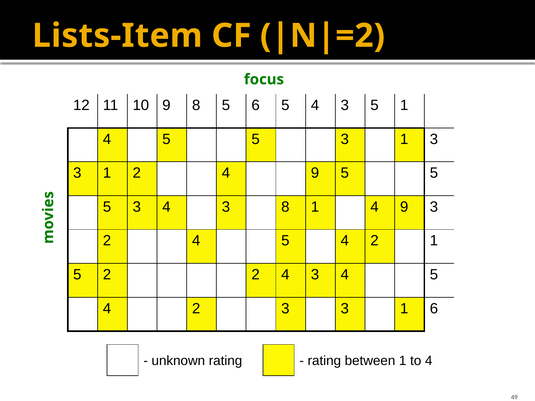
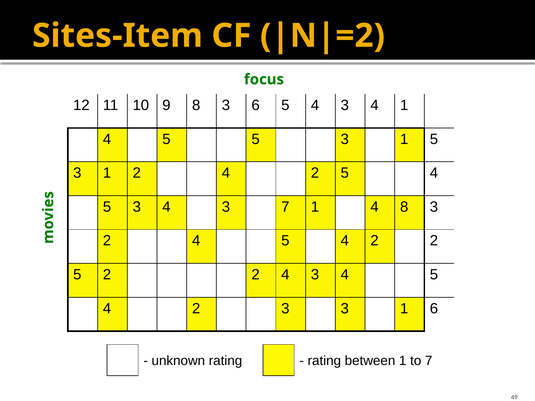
Lists-Item: Lists-Item -> Sites-Item (117, 36)
9 8 5: 5 -> 3 (226, 105)
5 4 3 5: 5 -> 4 (374, 105)
1 3: 3 -> 5 (434, 139)
2 4 9: 9 -> 2 (315, 173)
5: 5 -> 4 (434, 173)
3 8: 8 -> 7 (285, 207)
1 4 9: 9 -> 8 (404, 207)
4 2 1: 1 -> 2 (434, 241)
to 4: 4 -> 7 (429, 361)
